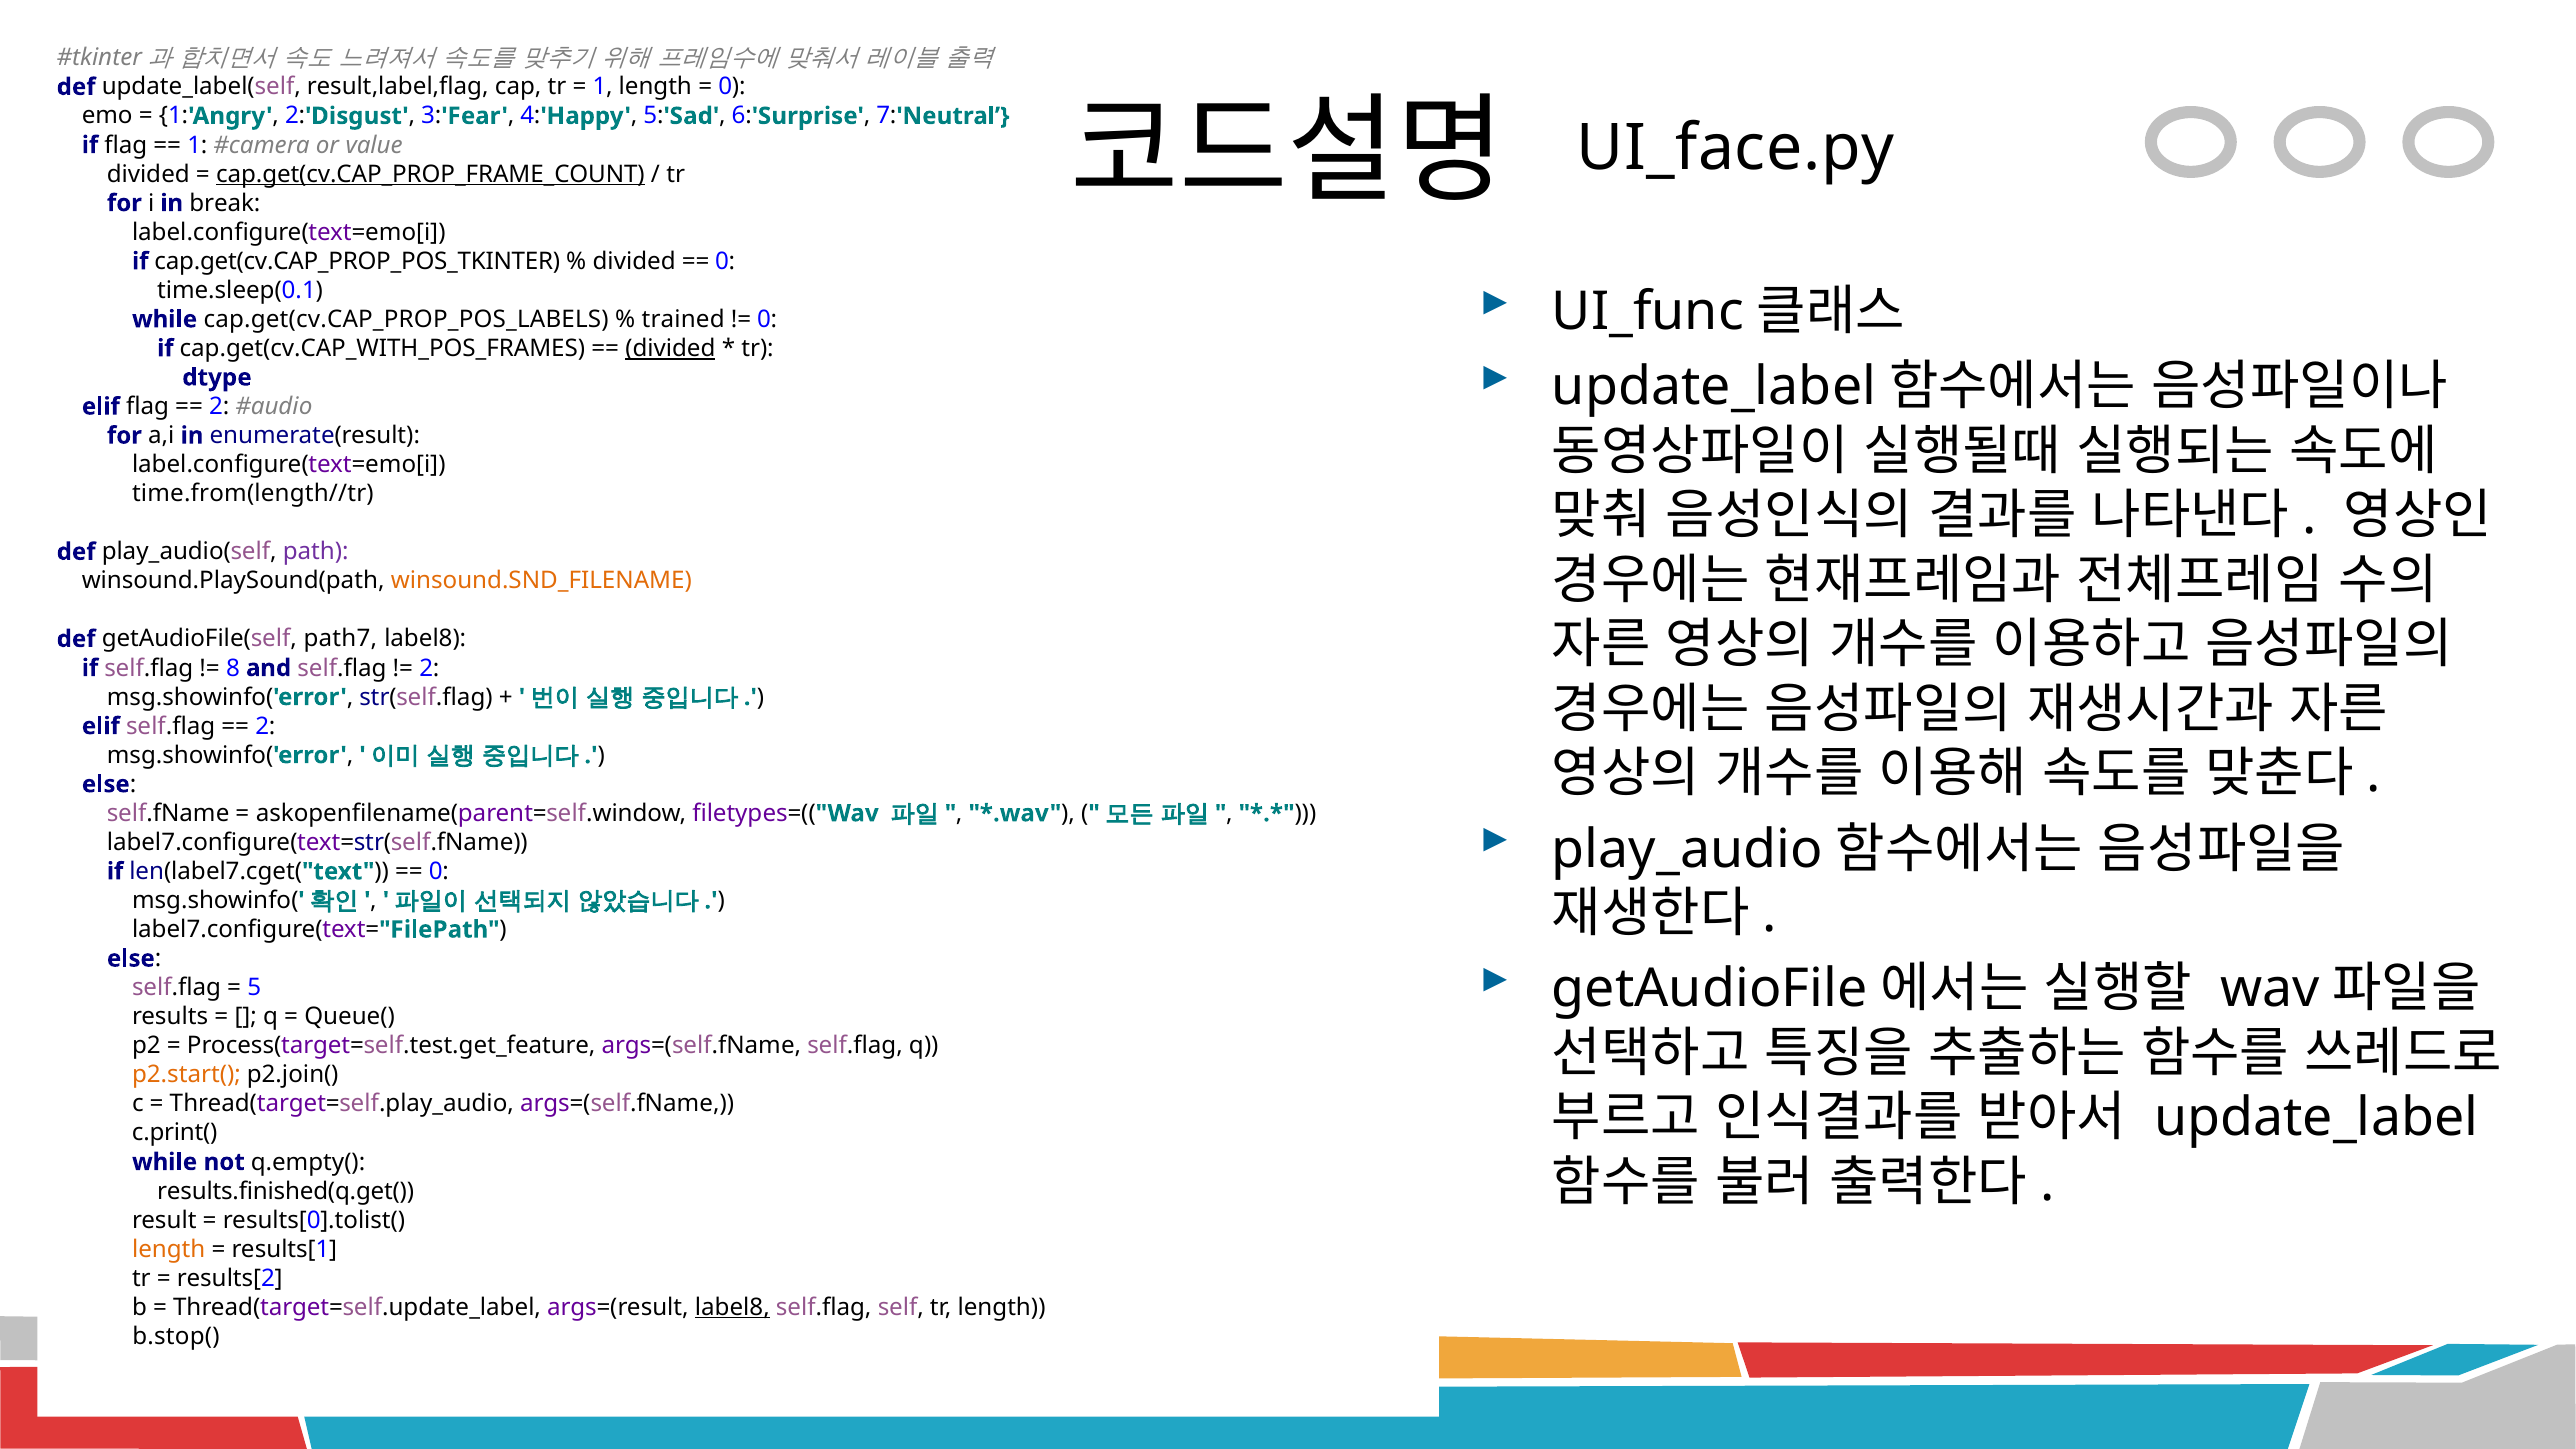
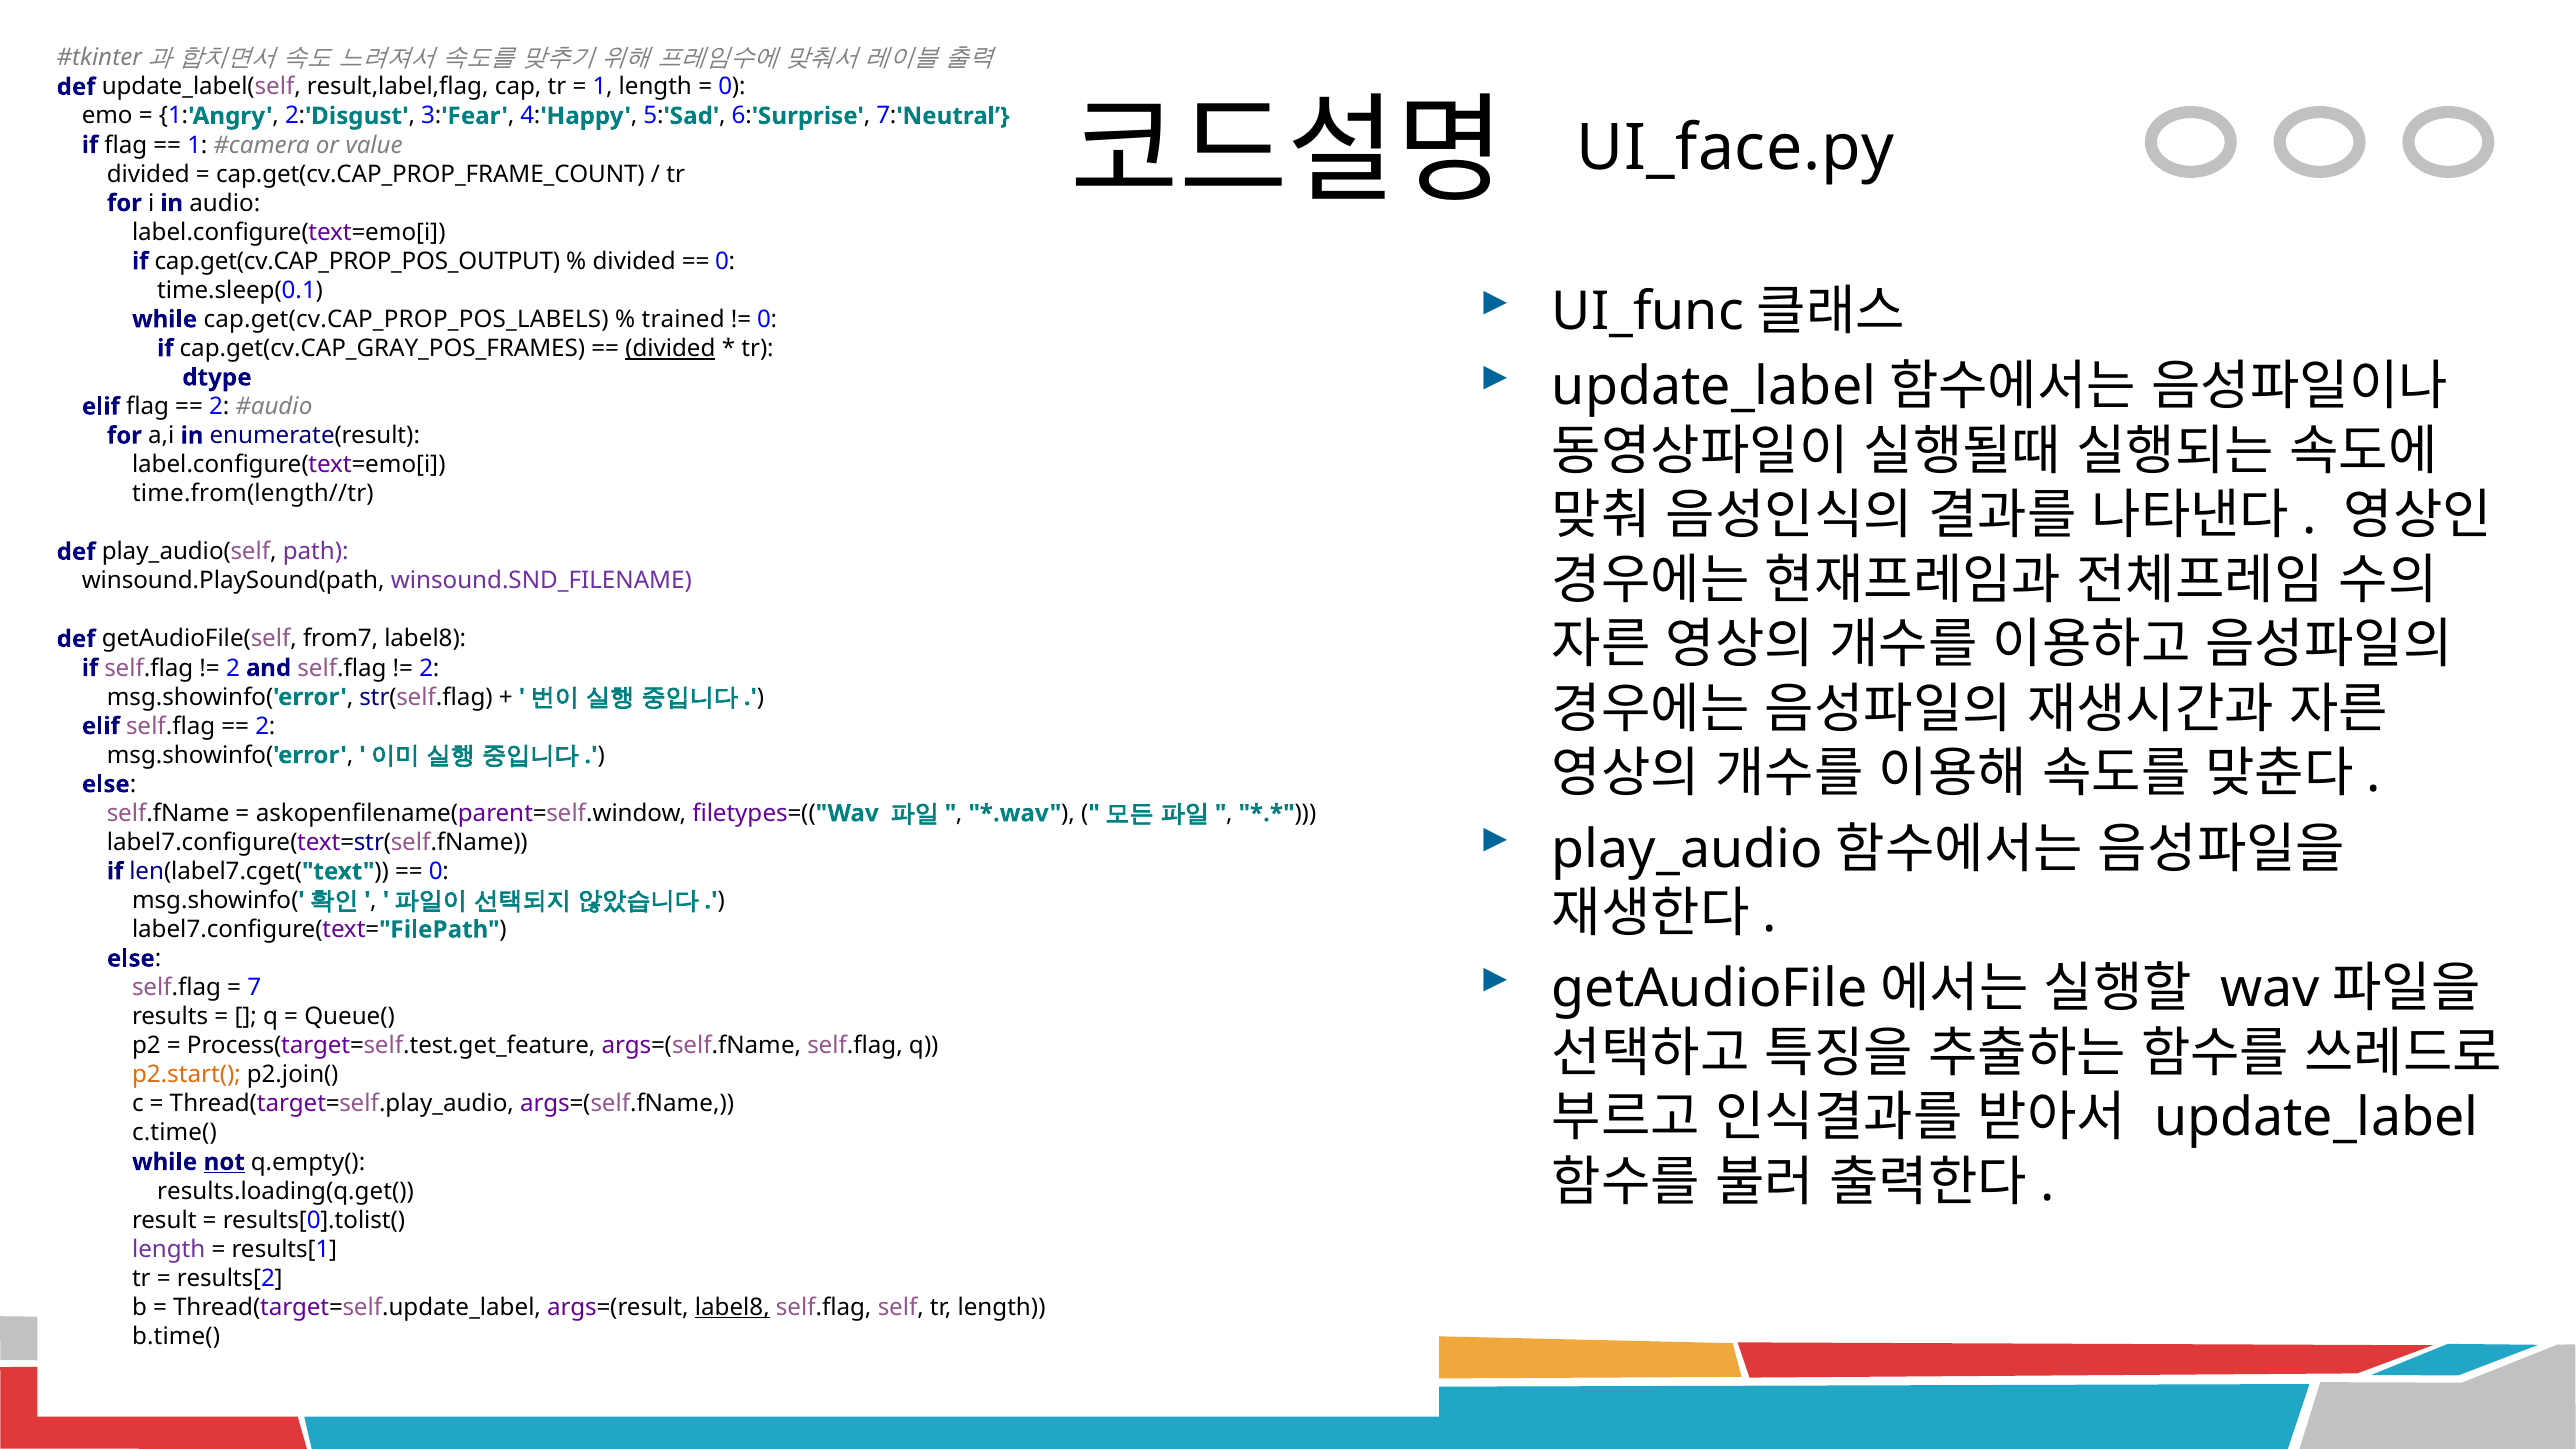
cap.get(cv.CAP_PROP_FRAME_COUNT underline: present -> none (430, 174)
break: break -> audio (225, 203)
cap.get(cv.CAP_PROP_POS_TKINTER: cap.get(cv.CAP_PROP_POS_TKINTER -> cap.get(cv.CAP_PROP_POS_OUTPUT (357, 261)
cap.get(cv.CAP_WITH_POS_FRAMES: cap.get(cv.CAP_WITH_POS_FRAMES -> cap.get(cv.CAP_GRAY_POS_FRAMES (382, 348)
winsound.SND_FILENAME colour: orange -> purple (541, 581)
path7: path7 -> from7 (341, 639)
8: 8 -> 2 (233, 668)
5: 5 -> 7 (254, 988)
c.print(: c.print( -> c.time( (174, 1133)
not underline: none -> present (224, 1162)
results.finished(q.get(: results.finished(q.get( -> results.loading(q.get( (285, 1191)
length colour: orange -> purple (169, 1249)
b.stop(: b.stop( -> b.time( (176, 1336)
